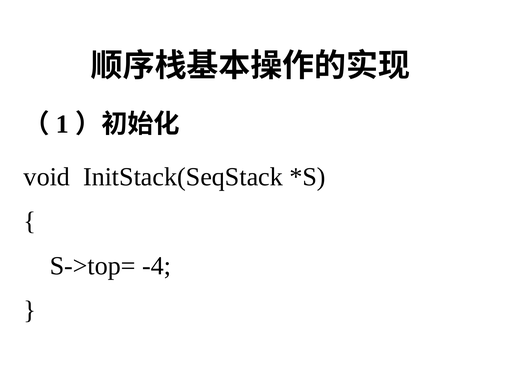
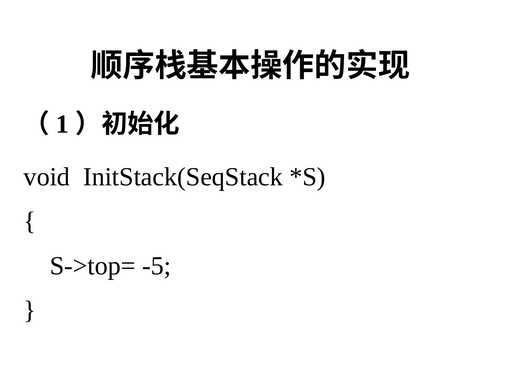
-4: -4 -> -5 (157, 265)
